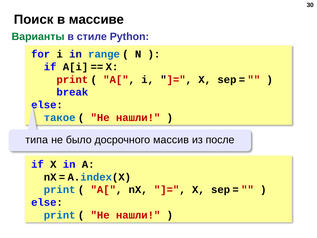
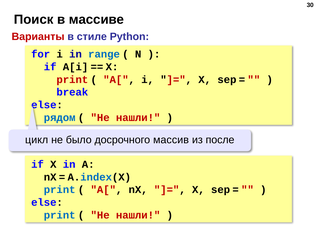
Варианты colour: green -> red (38, 37)
такое: такое -> рядом (60, 117)
типа: типа -> цикл (37, 140)
